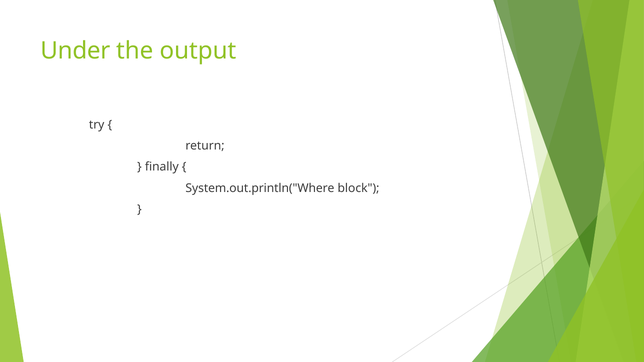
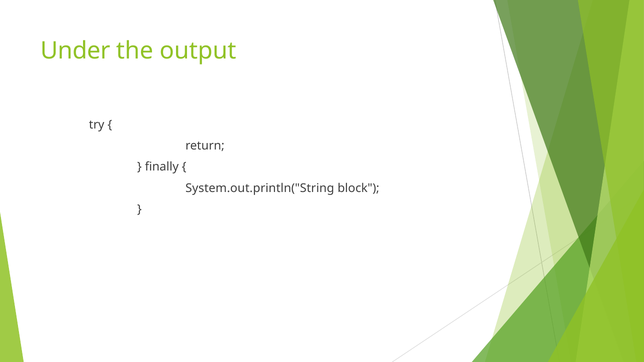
System.out.println("Where: System.out.println("Where -> System.out.println("String (260, 188)
